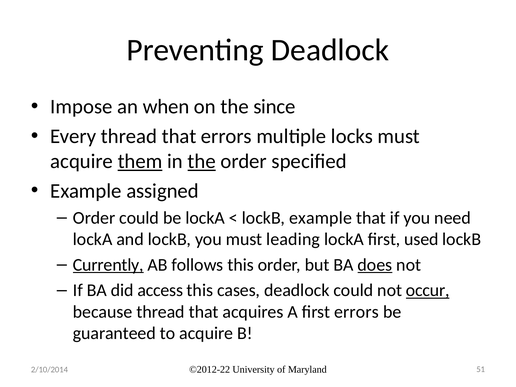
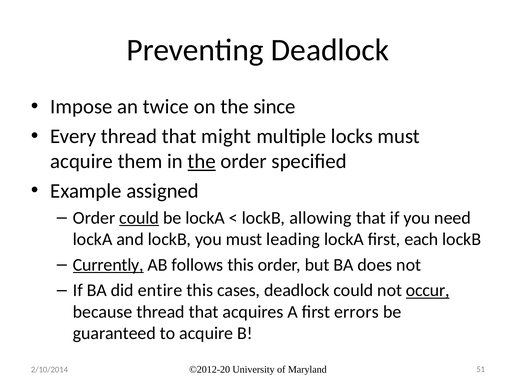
when: when -> twice (166, 107)
that errors: errors -> might (226, 136)
them underline: present -> none (140, 161)
could underline: none -> present (139, 218)
lockB example: example -> allowing (320, 218)
used: used -> each (421, 239)
does underline: present -> none (375, 265)
access: access -> entire (160, 290)
©2012-22: ©2012-22 -> ©2012-20 (210, 370)
